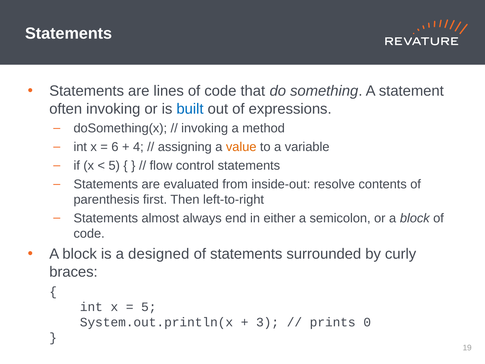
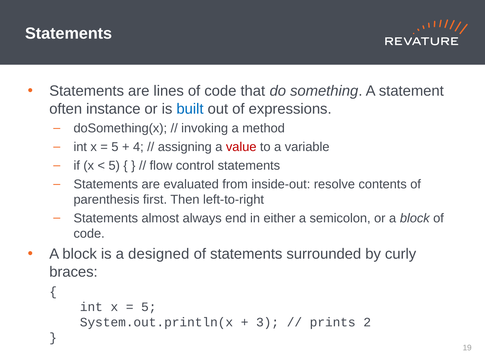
often invoking: invoking -> instance (113, 109)
6: 6 -> 5 (115, 147)
value colour: orange -> red (241, 147)
0: 0 -> 2 (367, 322)
